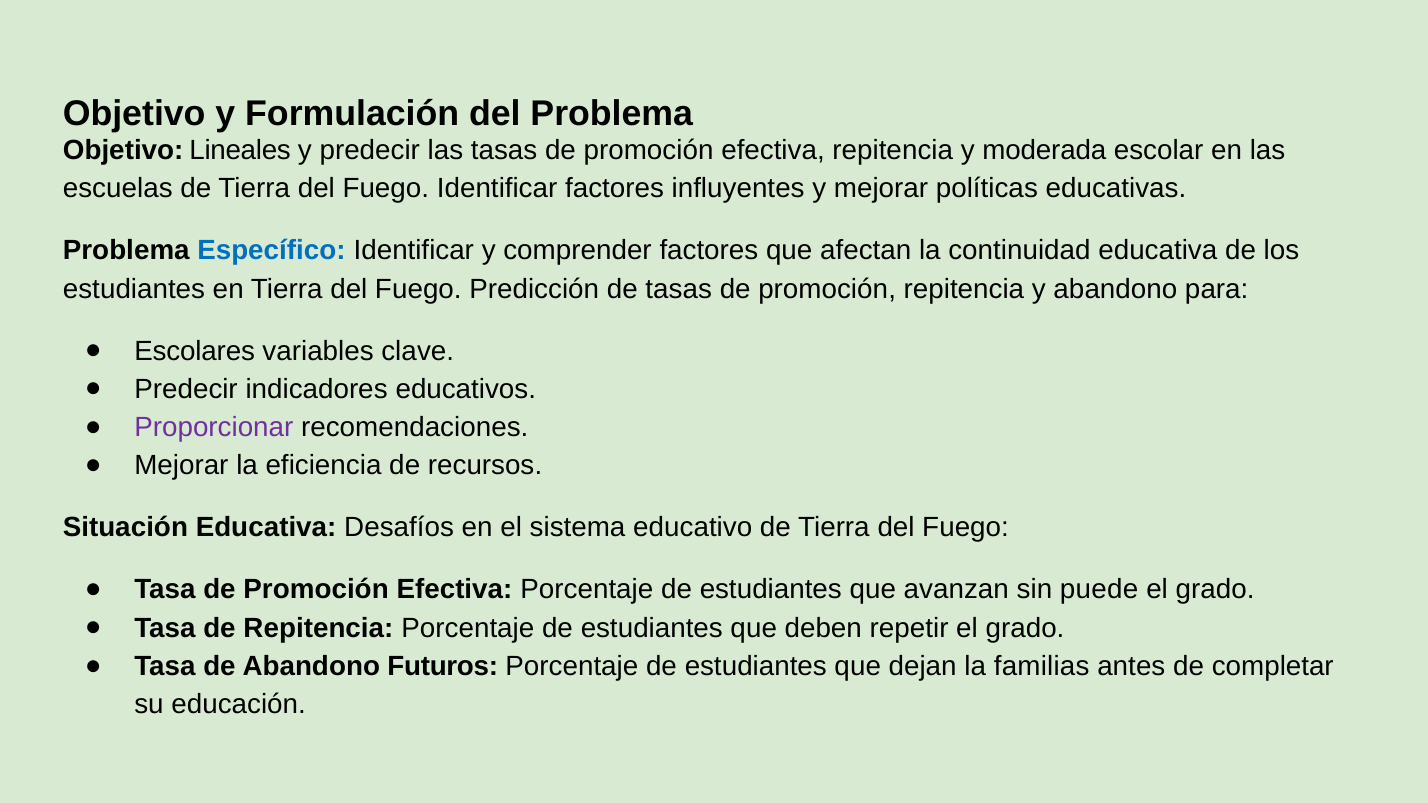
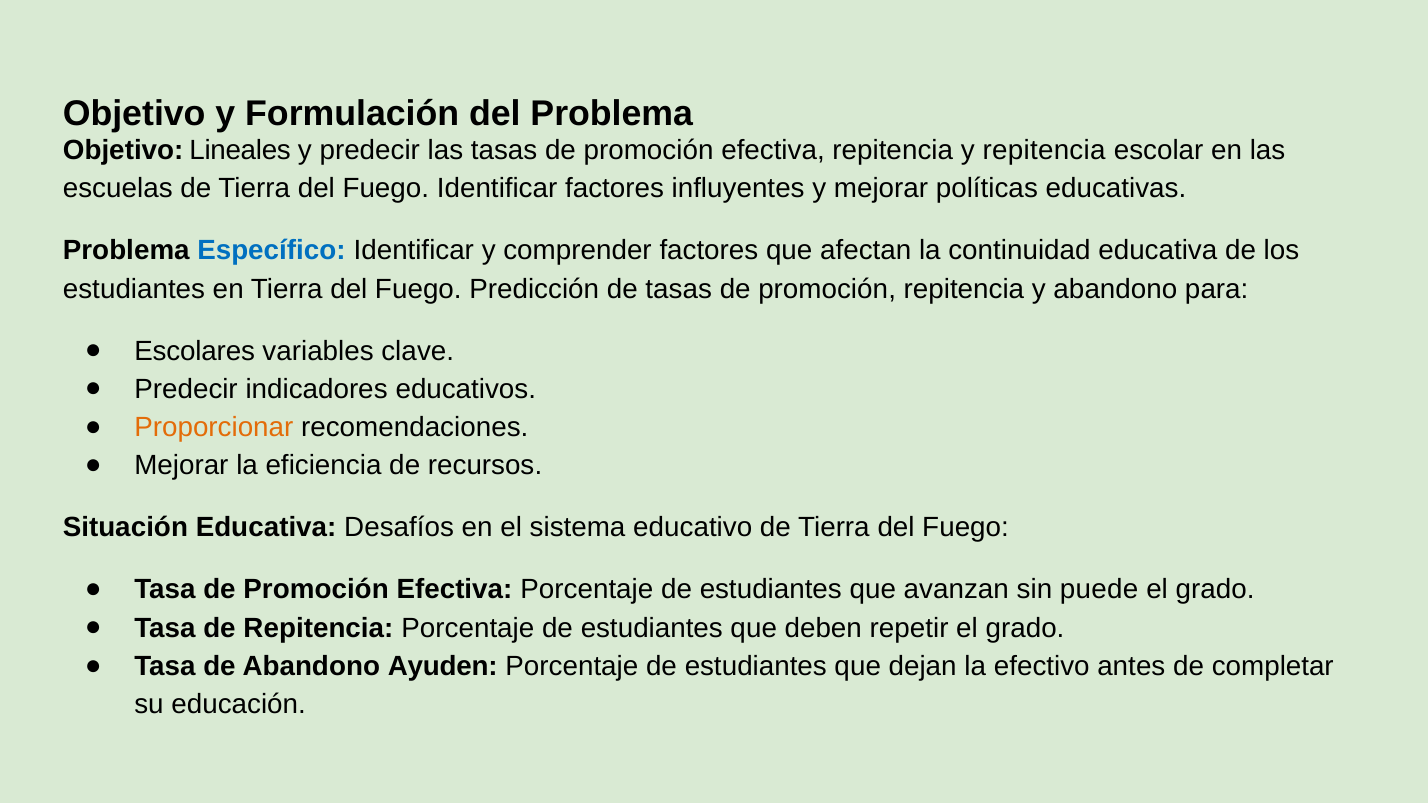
y moderada: moderada -> repitencia (1044, 150)
Proporcionar colour: purple -> orange (214, 428)
Futuros: Futuros -> Ayuden (443, 667)
familias: familias -> efectivo (1042, 667)
